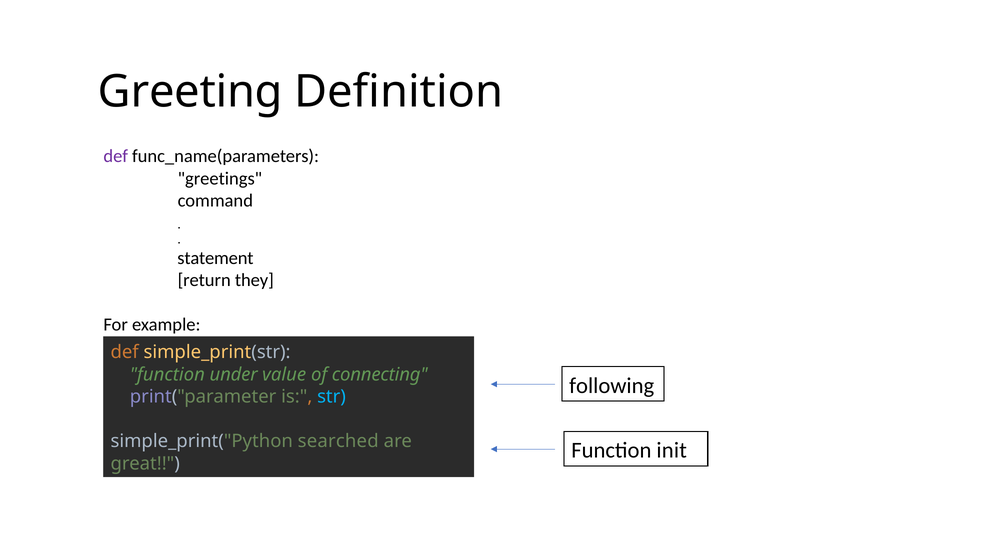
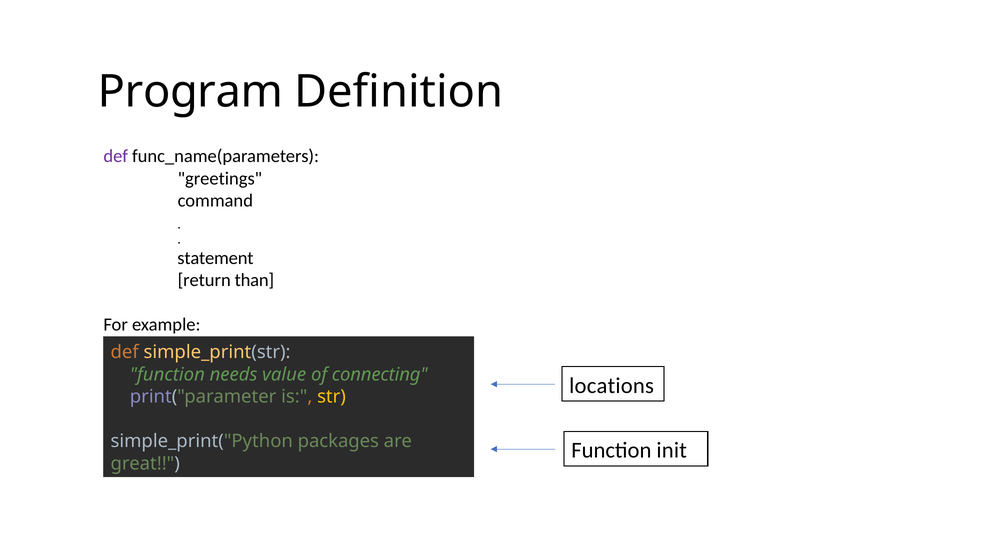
Greeting: Greeting -> Program (190, 92)
they: they -> than (254, 280)
under: under -> needs (234, 375)
following: following -> locations (612, 386)
str colour: light blue -> yellow (331, 397)
searched: searched -> packages (338, 442)
